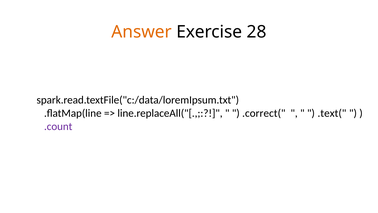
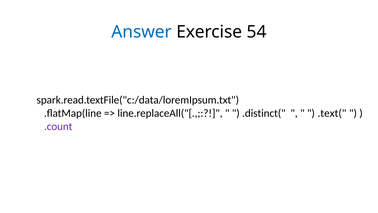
Answer colour: orange -> blue (142, 32)
28: 28 -> 54 (257, 32)
.correct(: .correct( -> .distinct( (264, 113)
